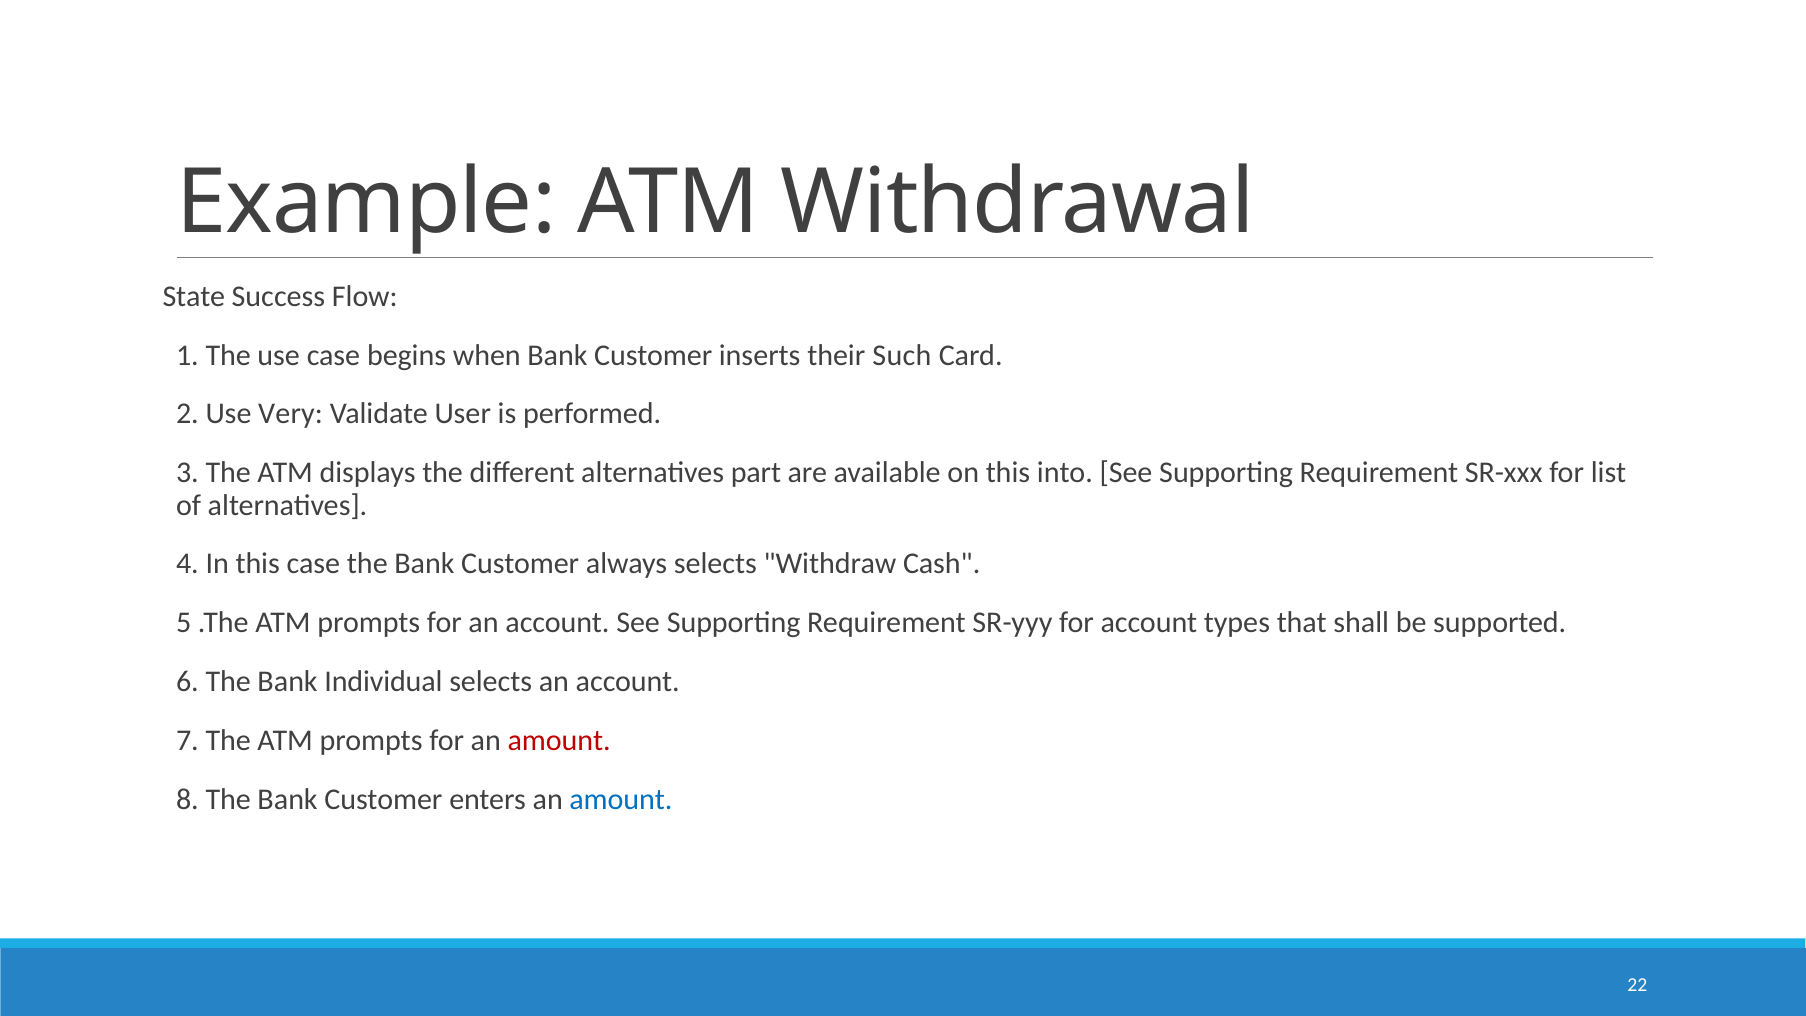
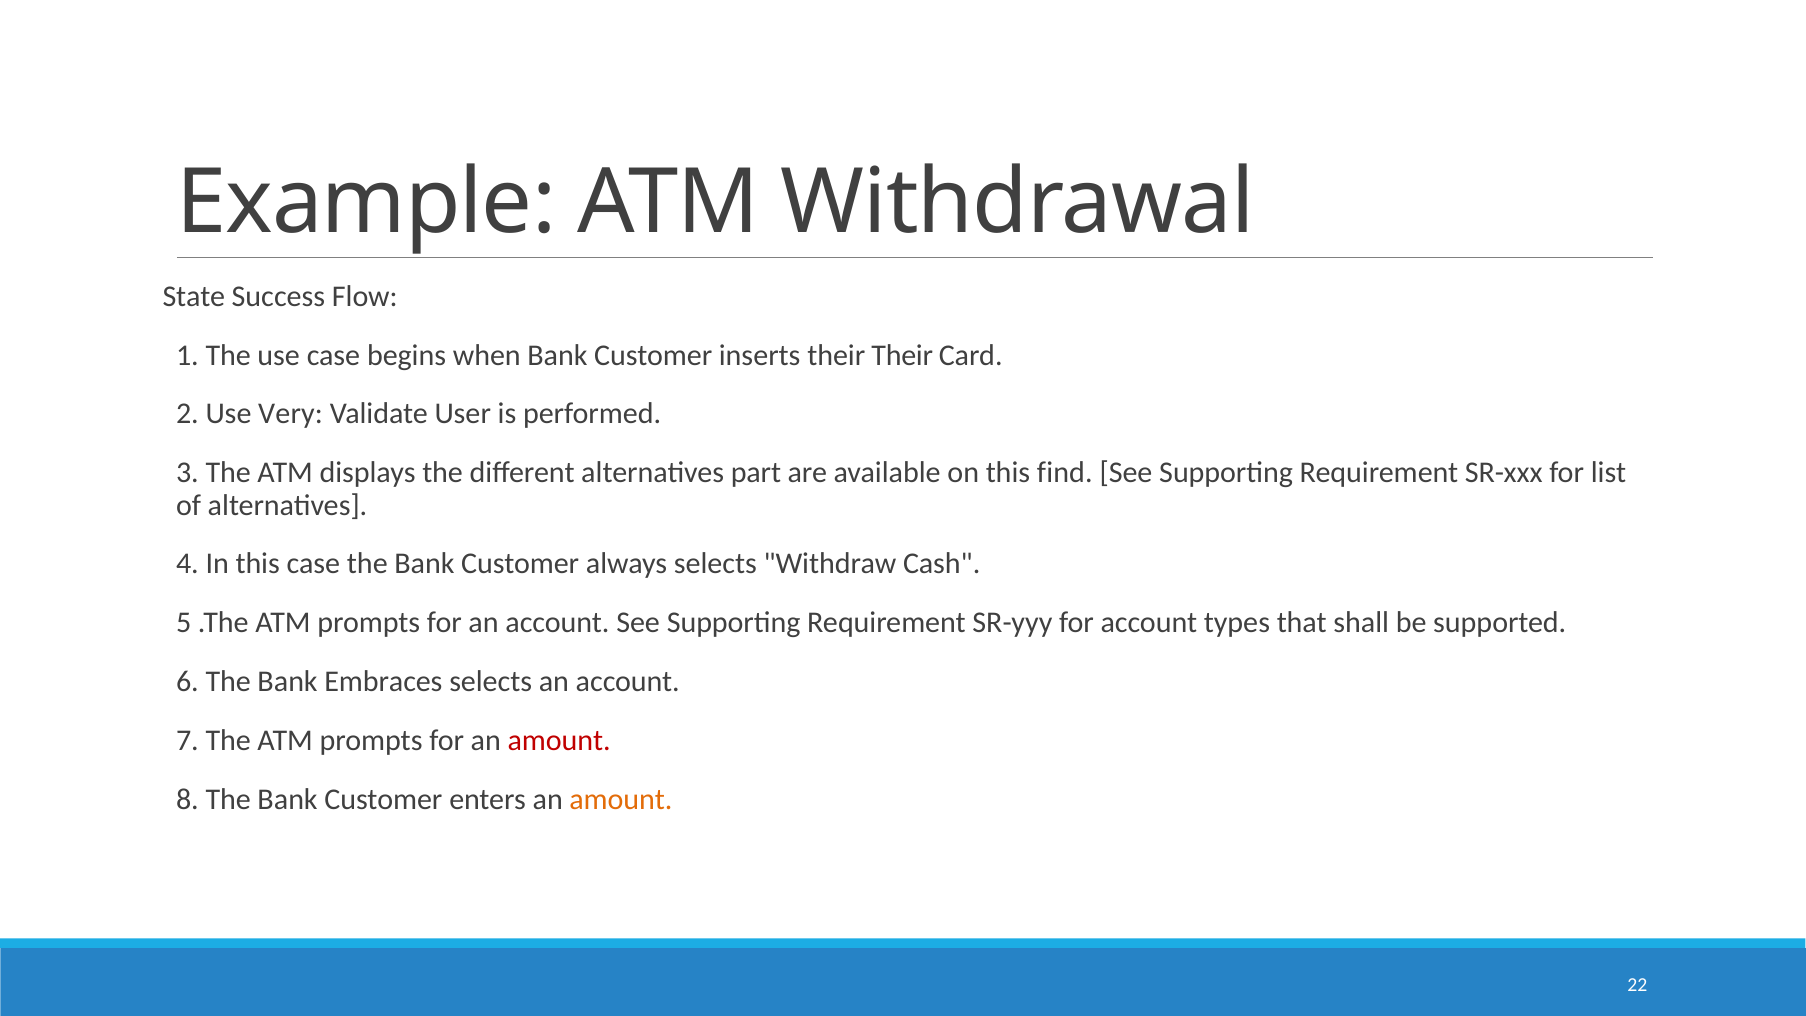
their Such: Such -> Their (902, 355)
into: into -> find (1065, 473)
Individual: Individual -> Embraces (383, 682)
amount colour: blue -> orange (621, 799)
